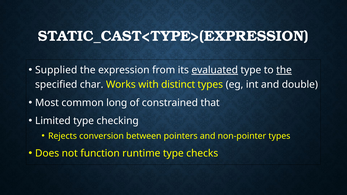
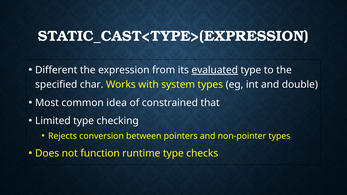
Supplied: Supplied -> Different (56, 70)
the underline: present -> none (284, 70)
distinct: distinct -> system (178, 85)
long: long -> idea (117, 103)
